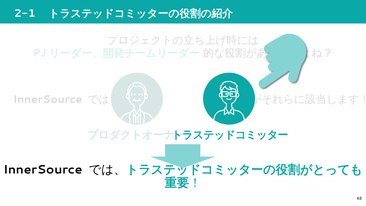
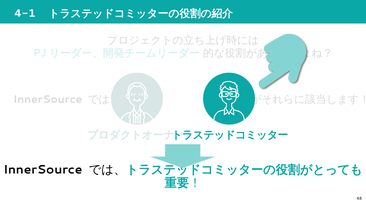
2-1: 2-1 -> 4-1 (25, 13)
